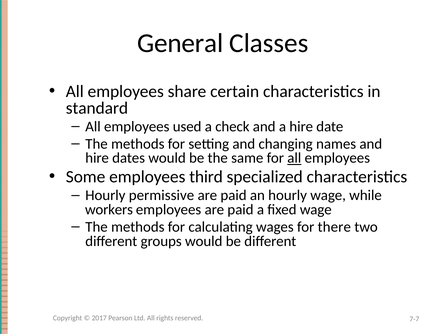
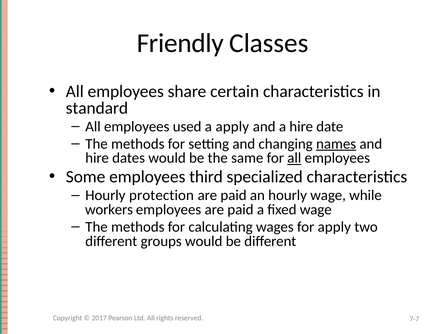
General: General -> Friendly (180, 43)
a check: check -> apply (232, 127)
names underline: none -> present (336, 144)
permissive: permissive -> protection (161, 196)
for there: there -> apply (334, 227)
